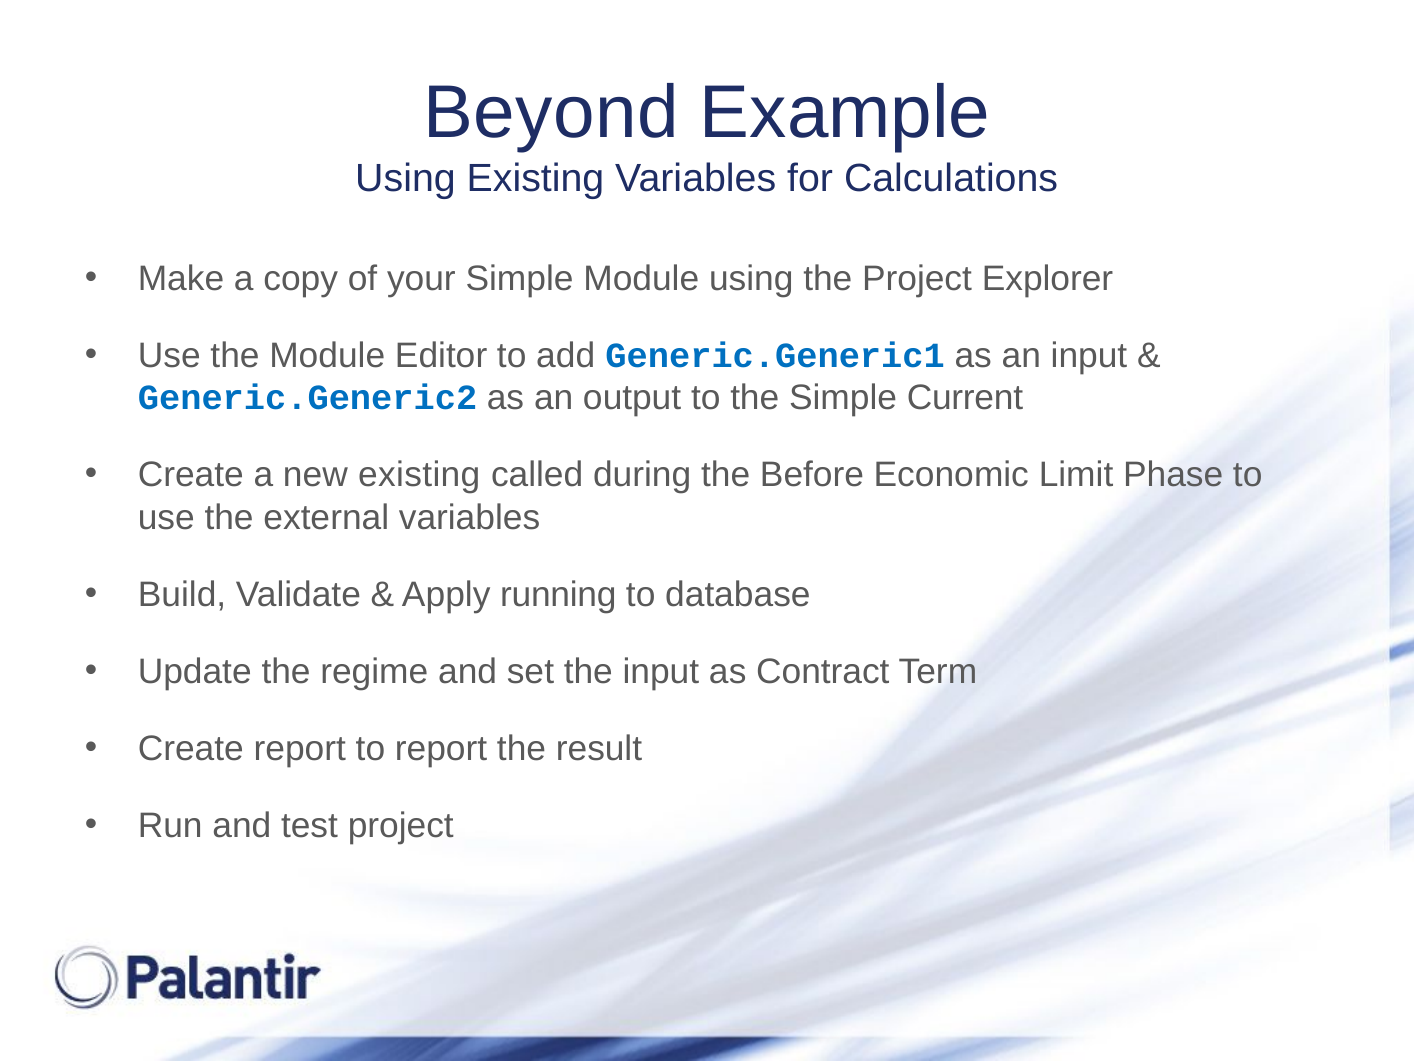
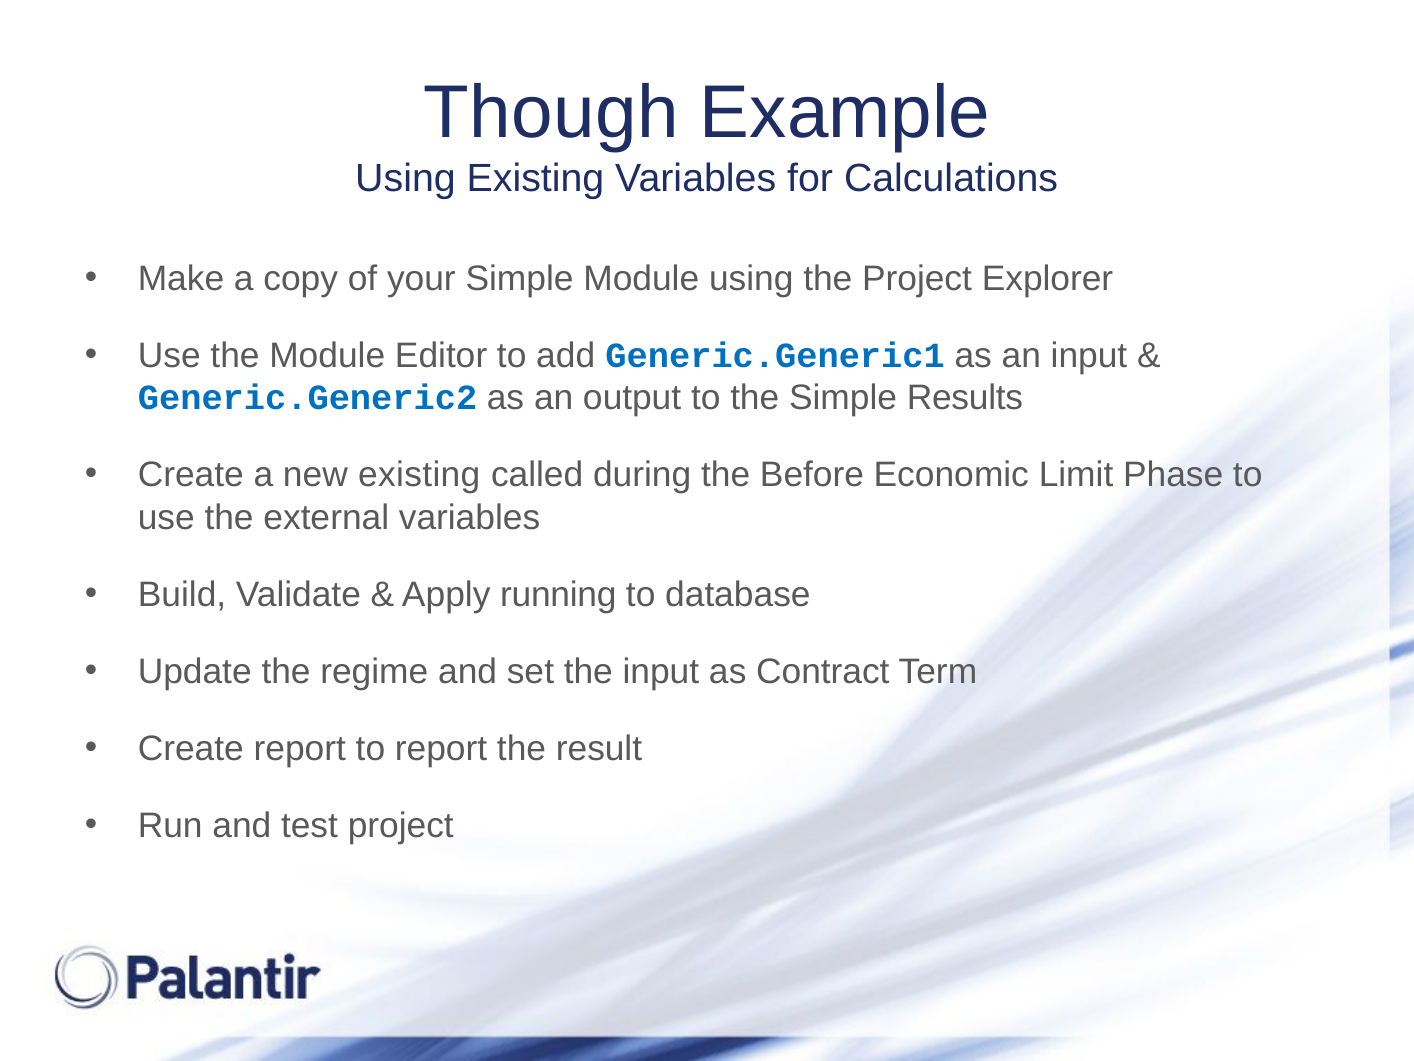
Beyond: Beyond -> Though (551, 112)
Current: Current -> Results (965, 398)
